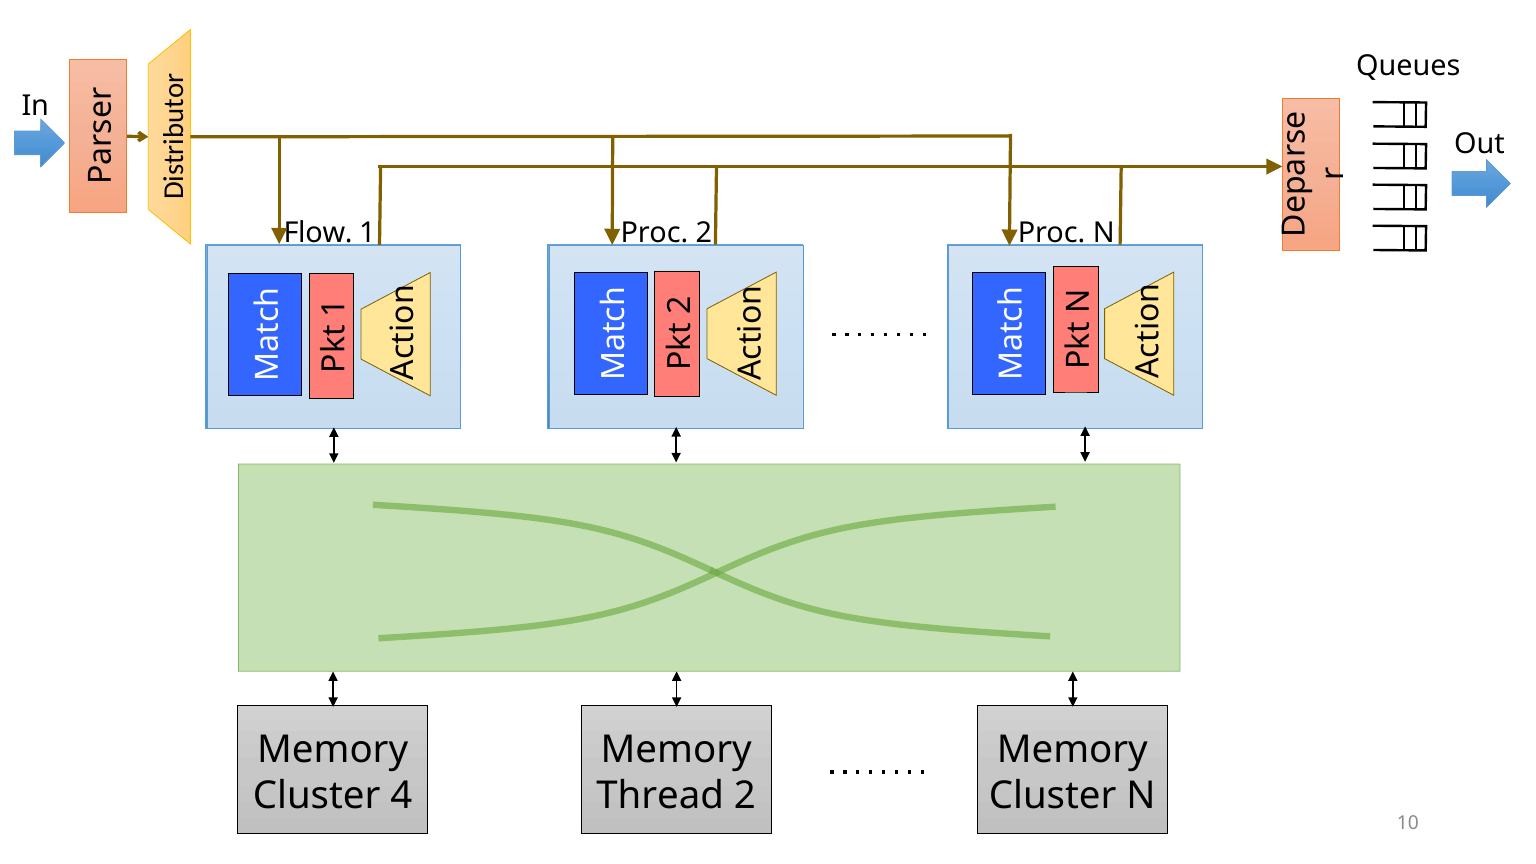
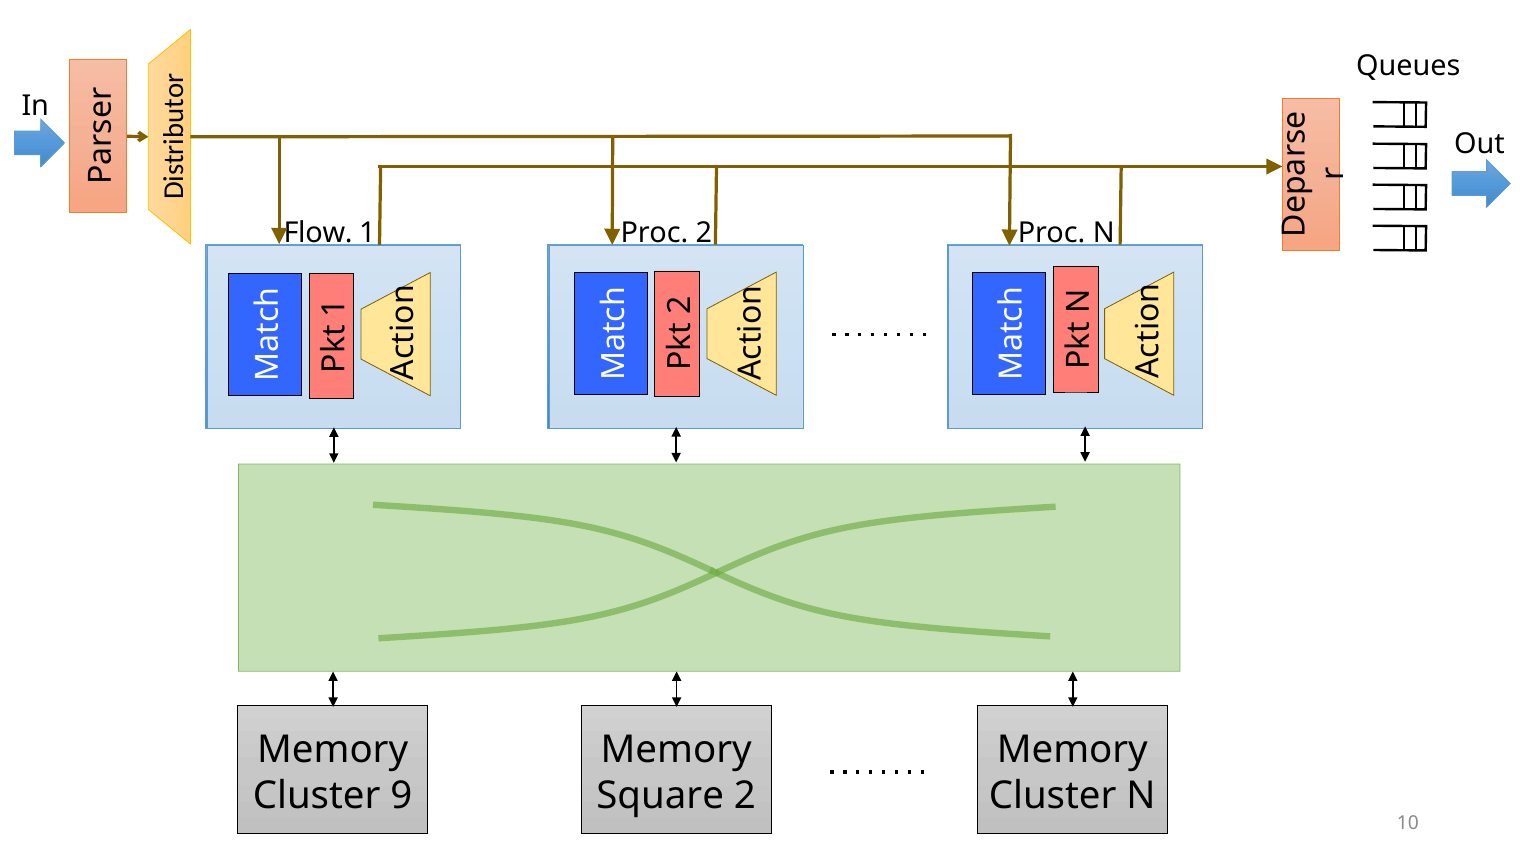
4: 4 -> 9 (401, 796)
Thread: Thread -> Square (660, 796)
